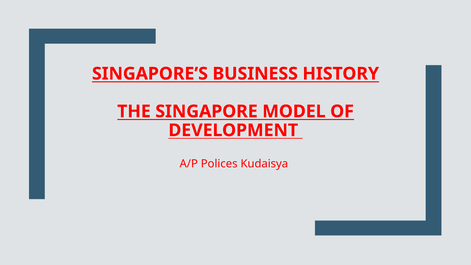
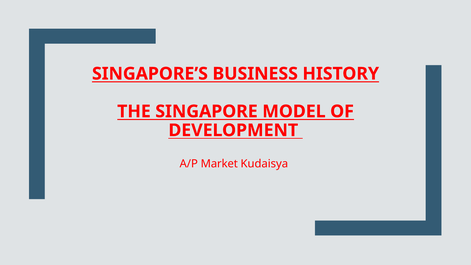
Polices: Polices -> Market (219, 164)
